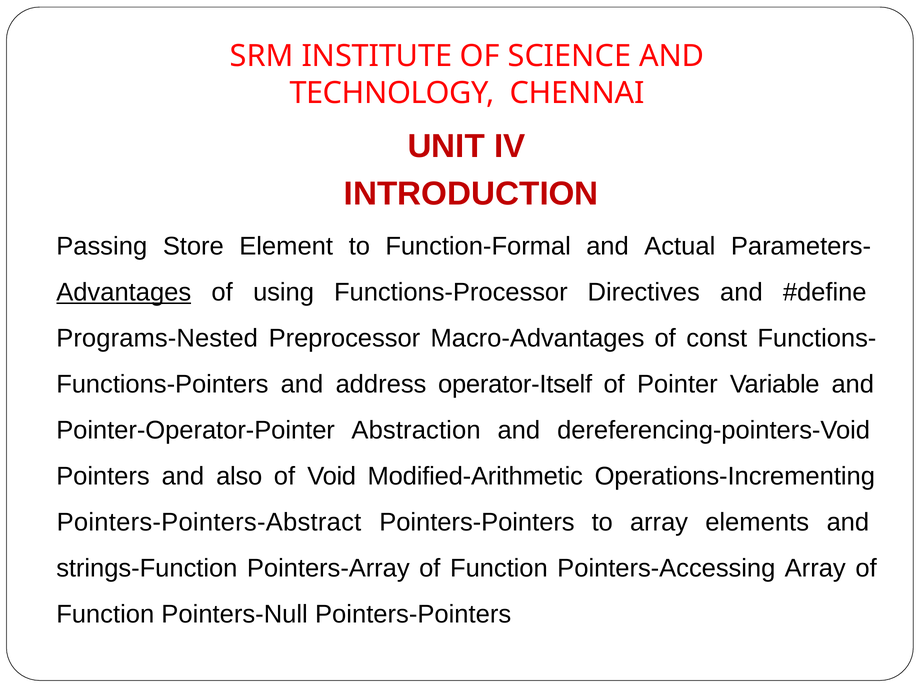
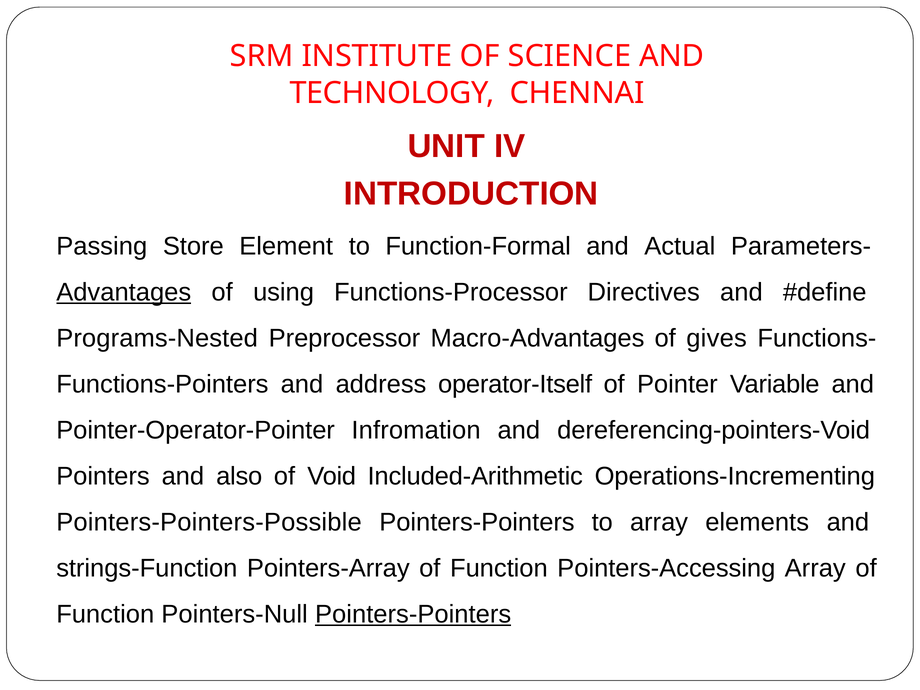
const: const -> gives (717, 338)
Abstraction: Abstraction -> Infromation (416, 430)
Modified-Arithmetic: Modified-Arithmetic -> Included-Arithmetic (475, 476)
Pointers-Pointers-Abstract: Pointers-Pointers-Abstract -> Pointers-Pointers-Possible (209, 522)
Pointers-Pointers underline: none -> present (413, 614)
